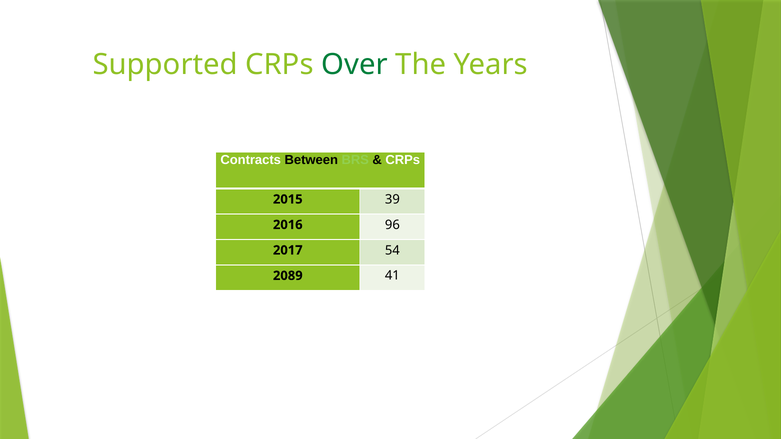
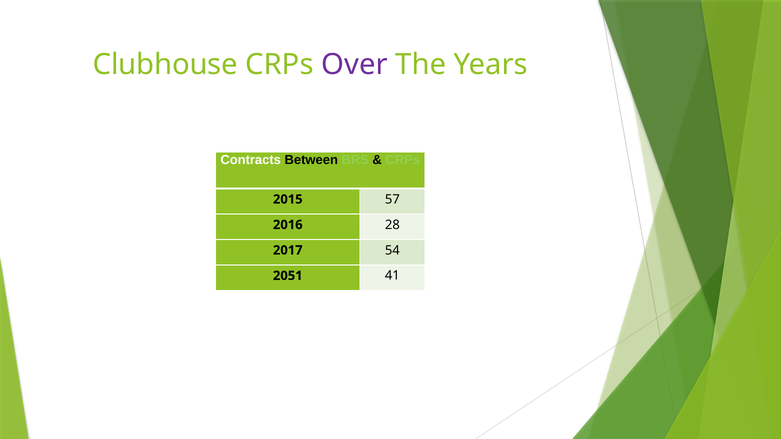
Supported: Supported -> Clubhouse (165, 65)
Over colour: green -> purple (354, 65)
CRPs colour: white -> light green (403, 160)
39: 39 -> 57 (392, 199)
96: 96 -> 28 (392, 225)
2089: 2089 -> 2051 (288, 276)
